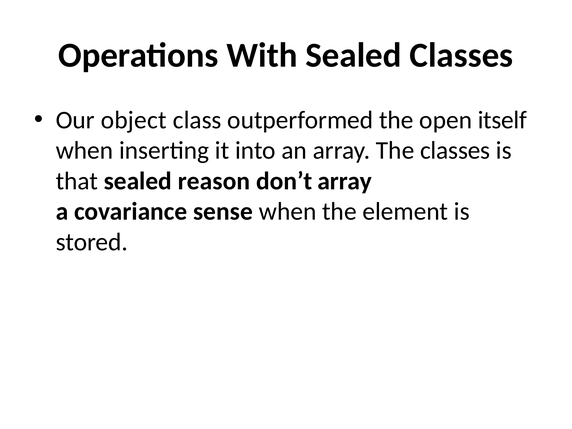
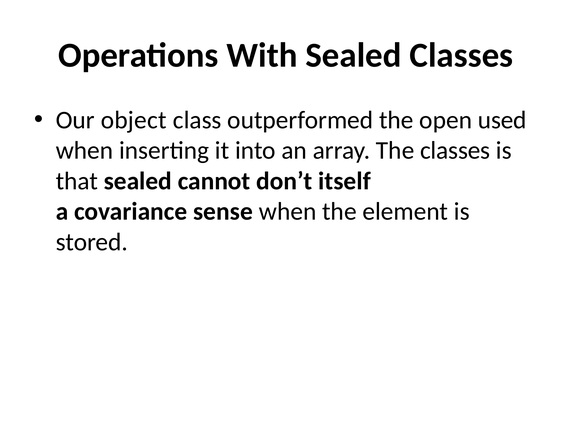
itself: itself -> used (502, 120)
reason: reason -> cannot (214, 181)
don’t array: array -> itself (345, 181)
